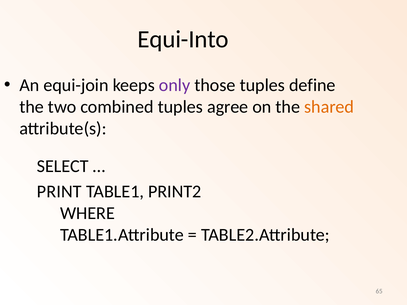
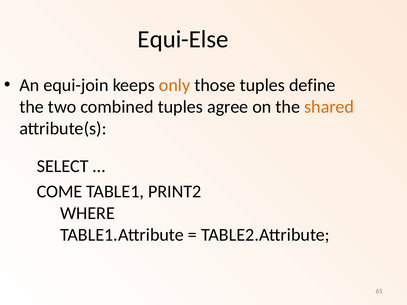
Equi-Into: Equi-Into -> Equi-Else (183, 39)
only colour: purple -> orange (175, 85)
PRINT: PRINT -> COME (60, 192)
